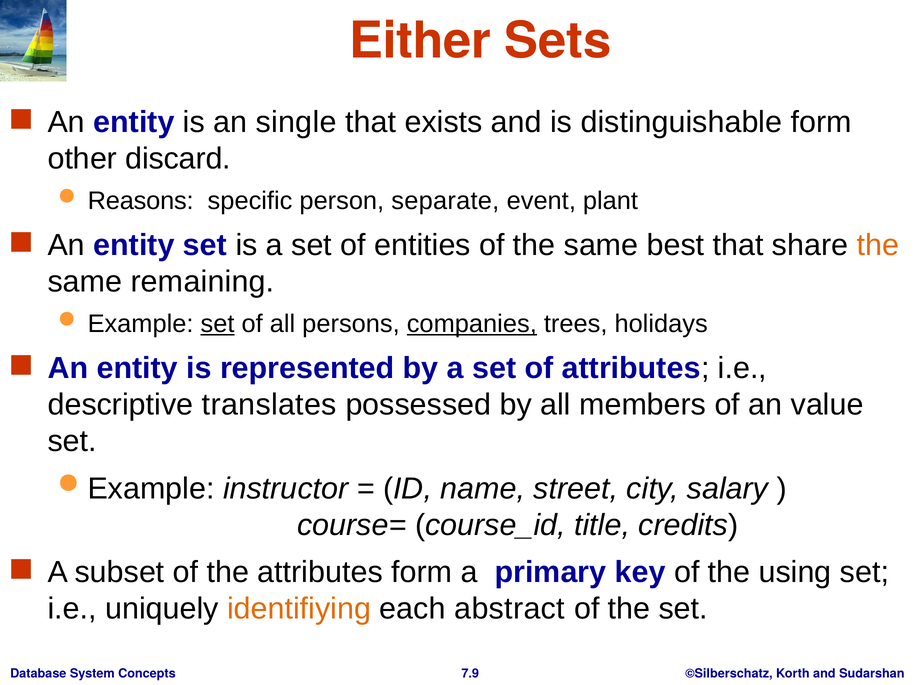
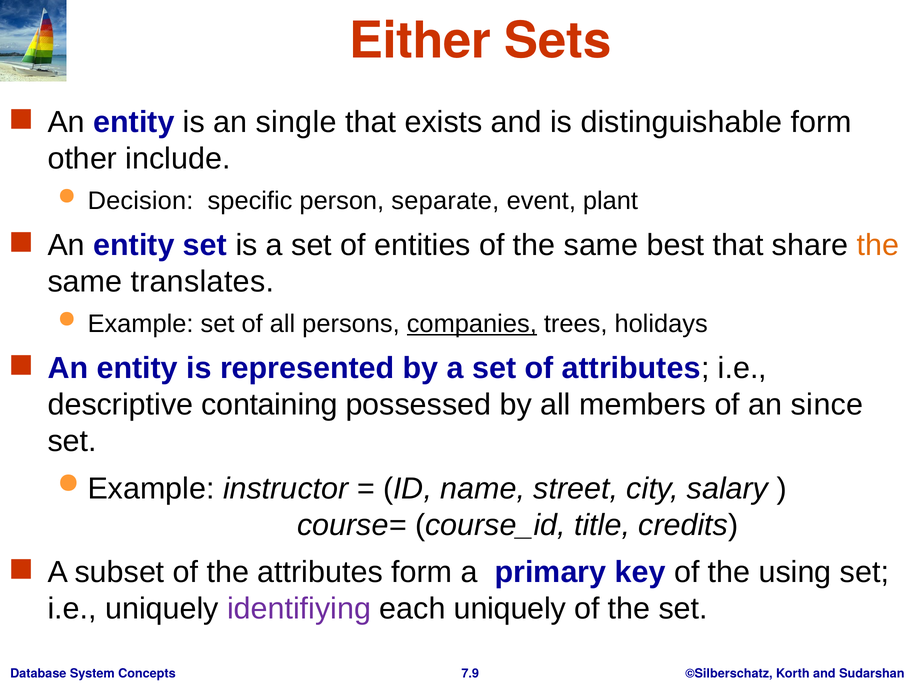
discard: discard -> include (178, 159)
Reasons: Reasons -> Decision (140, 201)
remaining: remaining -> translates (202, 282)
set underline: present -> none (218, 324)
translates: translates -> containing (270, 405)
value: value -> since (827, 405)
identifiying colour: orange -> purple (299, 609)
each abstract: abstract -> uniquely (510, 609)
